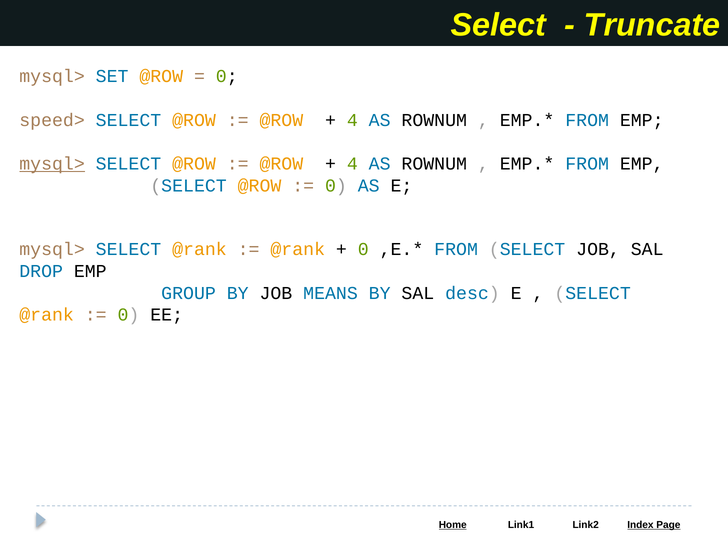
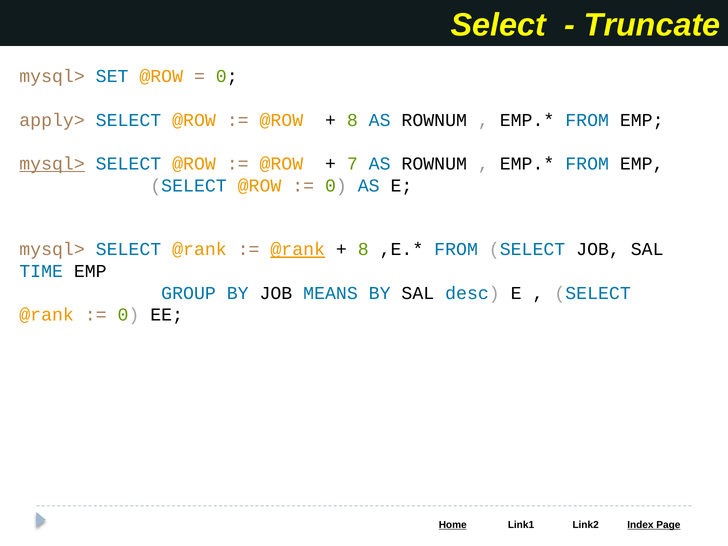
speed>: speed> -> apply> (52, 120)
4: 4 -> 8 (352, 120)
4: 4 -> 7 (352, 164)
@rank underline: none -> present (298, 249)
0: 0 -> 8 (363, 249)
DROP: DROP -> TIME (41, 271)
